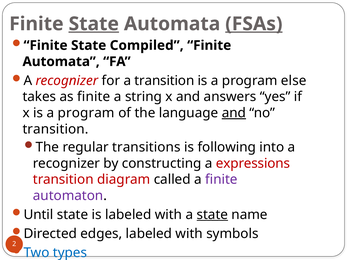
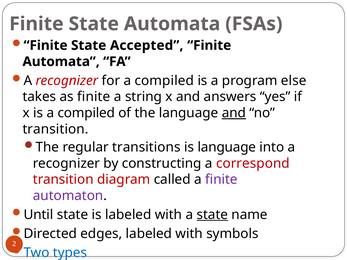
State underline: present -> none (94, 24)
FSAs underline: present -> none (254, 24)
Compiled: Compiled -> Accepted (147, 45)
for a transition: transition -> compiled (164, 81)
x is a program: program -> compiled (86, 113)
is following: following -> language (227, 147)
expressions: expressions -> correspond (253, 163)
